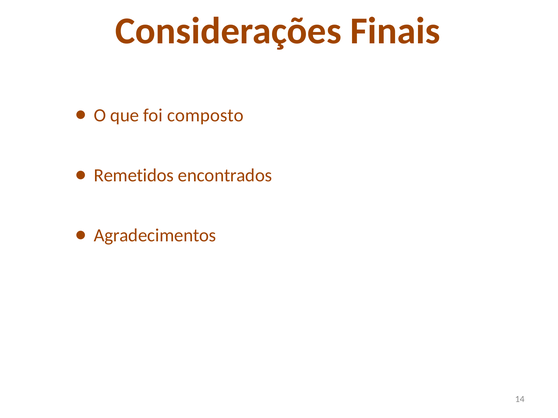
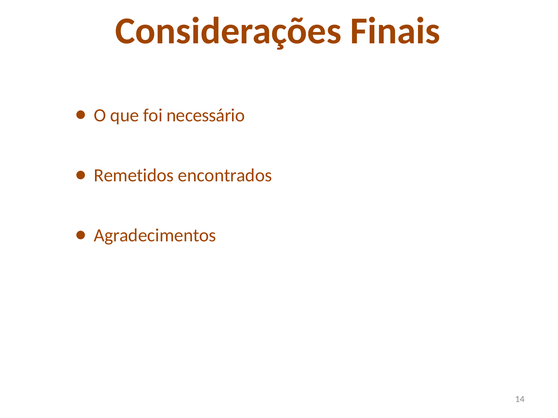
composto: composto -> necessário (206, 115)
